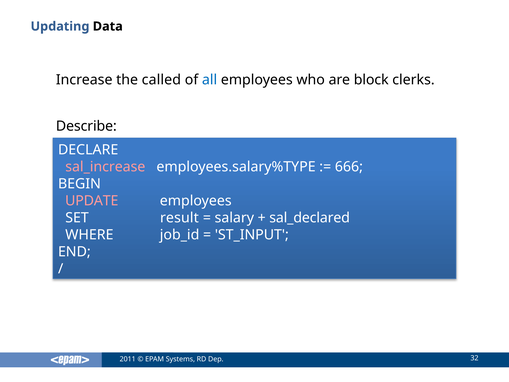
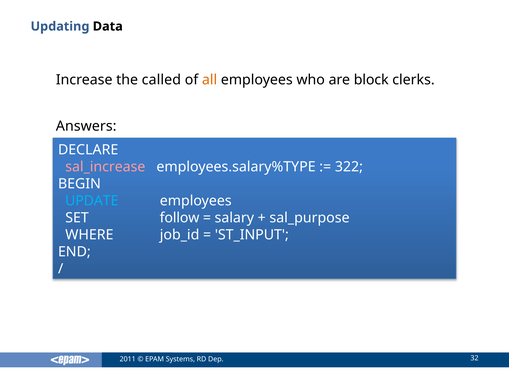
all colour: blue -> orange (210, 80)
Describe: Describe -> Answers (86, 126)
666: 666 -> 322 (349, 167)
UPDATE colour: pink -> light blue (92, 201)
result: result -> follow (180, 218)
sal_declared: sal_declared -> sal_purpose (310, 218)
